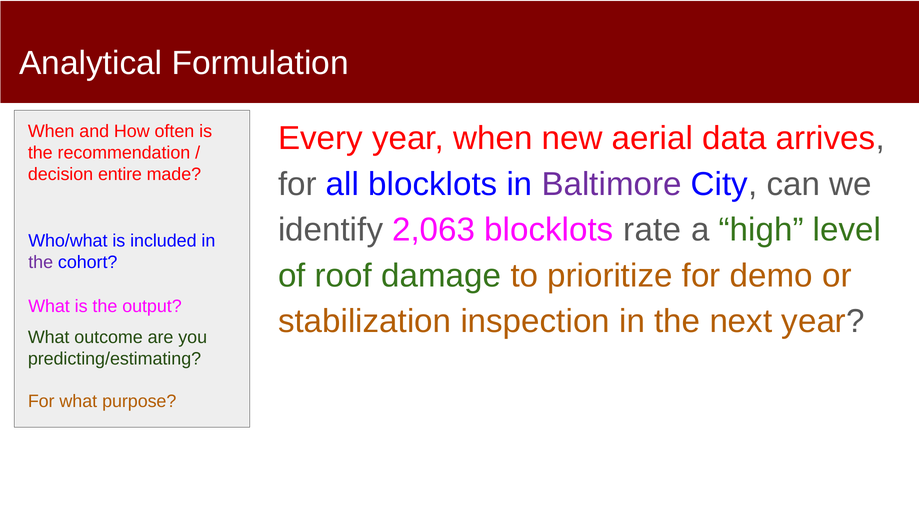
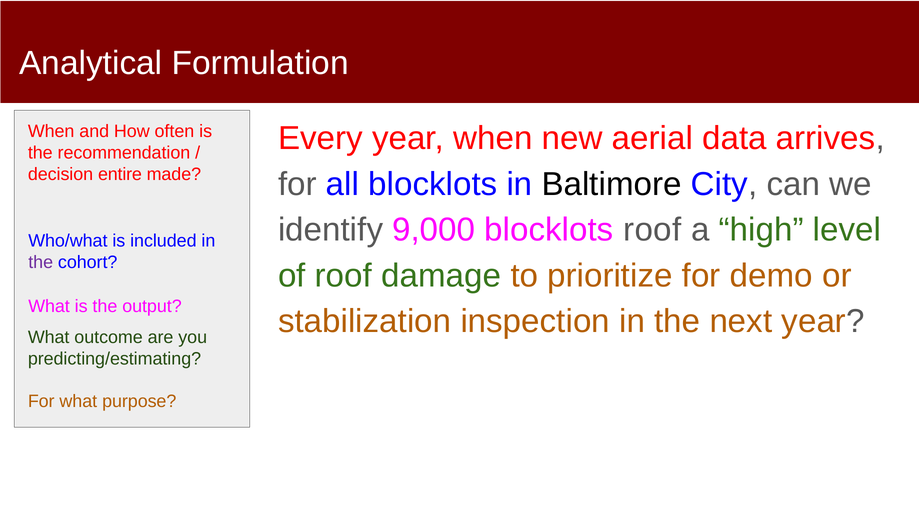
Baltimore colour: purple -> black (612, 184)
2,063: 2,063 -> 9,000 (434, 230)
blocklots rate: rate -> roof (652, 230)
